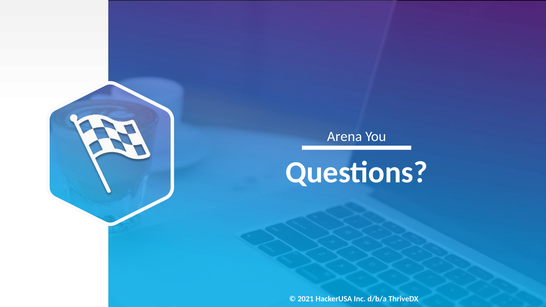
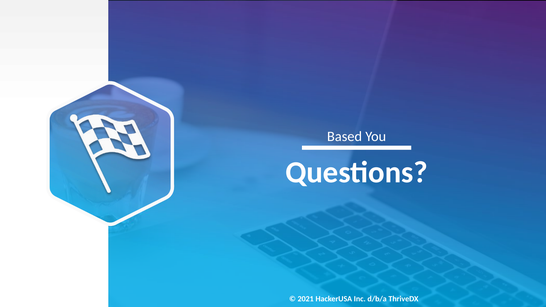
Arena: Arena -> Based (345, 137)
